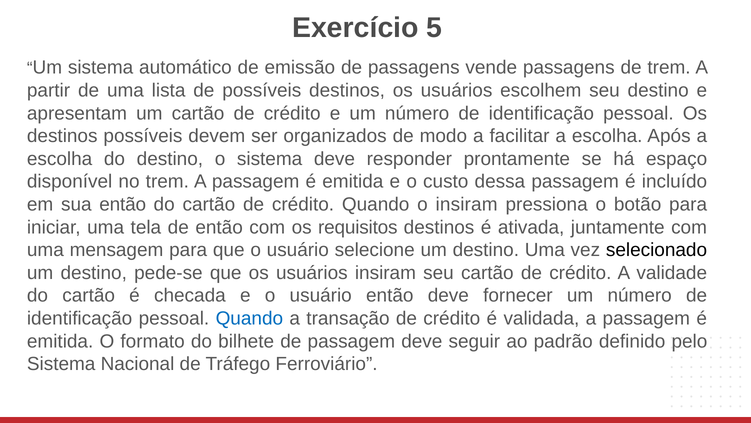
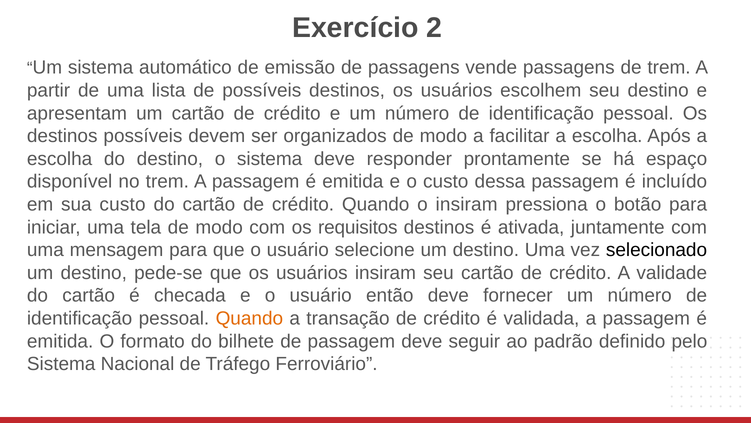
5: 5 -> 2 (434, 28)
sua então: então -> custo (123, 204)
tela de então: então -> modo (219, 227)
Quando colour: blue -> orange (249, 318)
